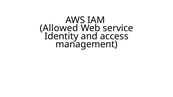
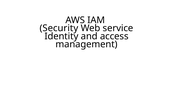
Allowed: Allowed -> Security (59, 28)
